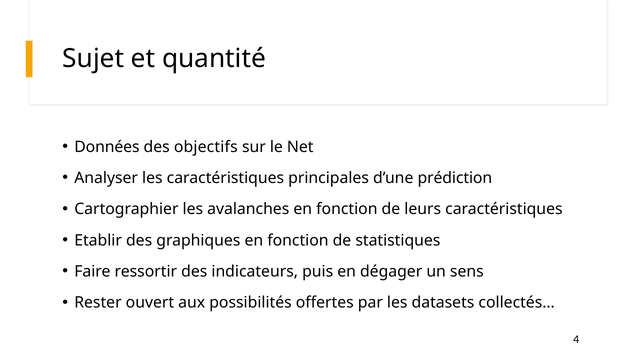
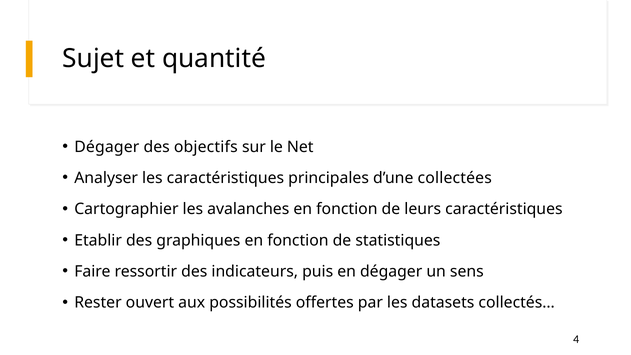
Données: Données -> Dégager (107, 147)
prédiction: prédiction -> collectées (455, 178)
